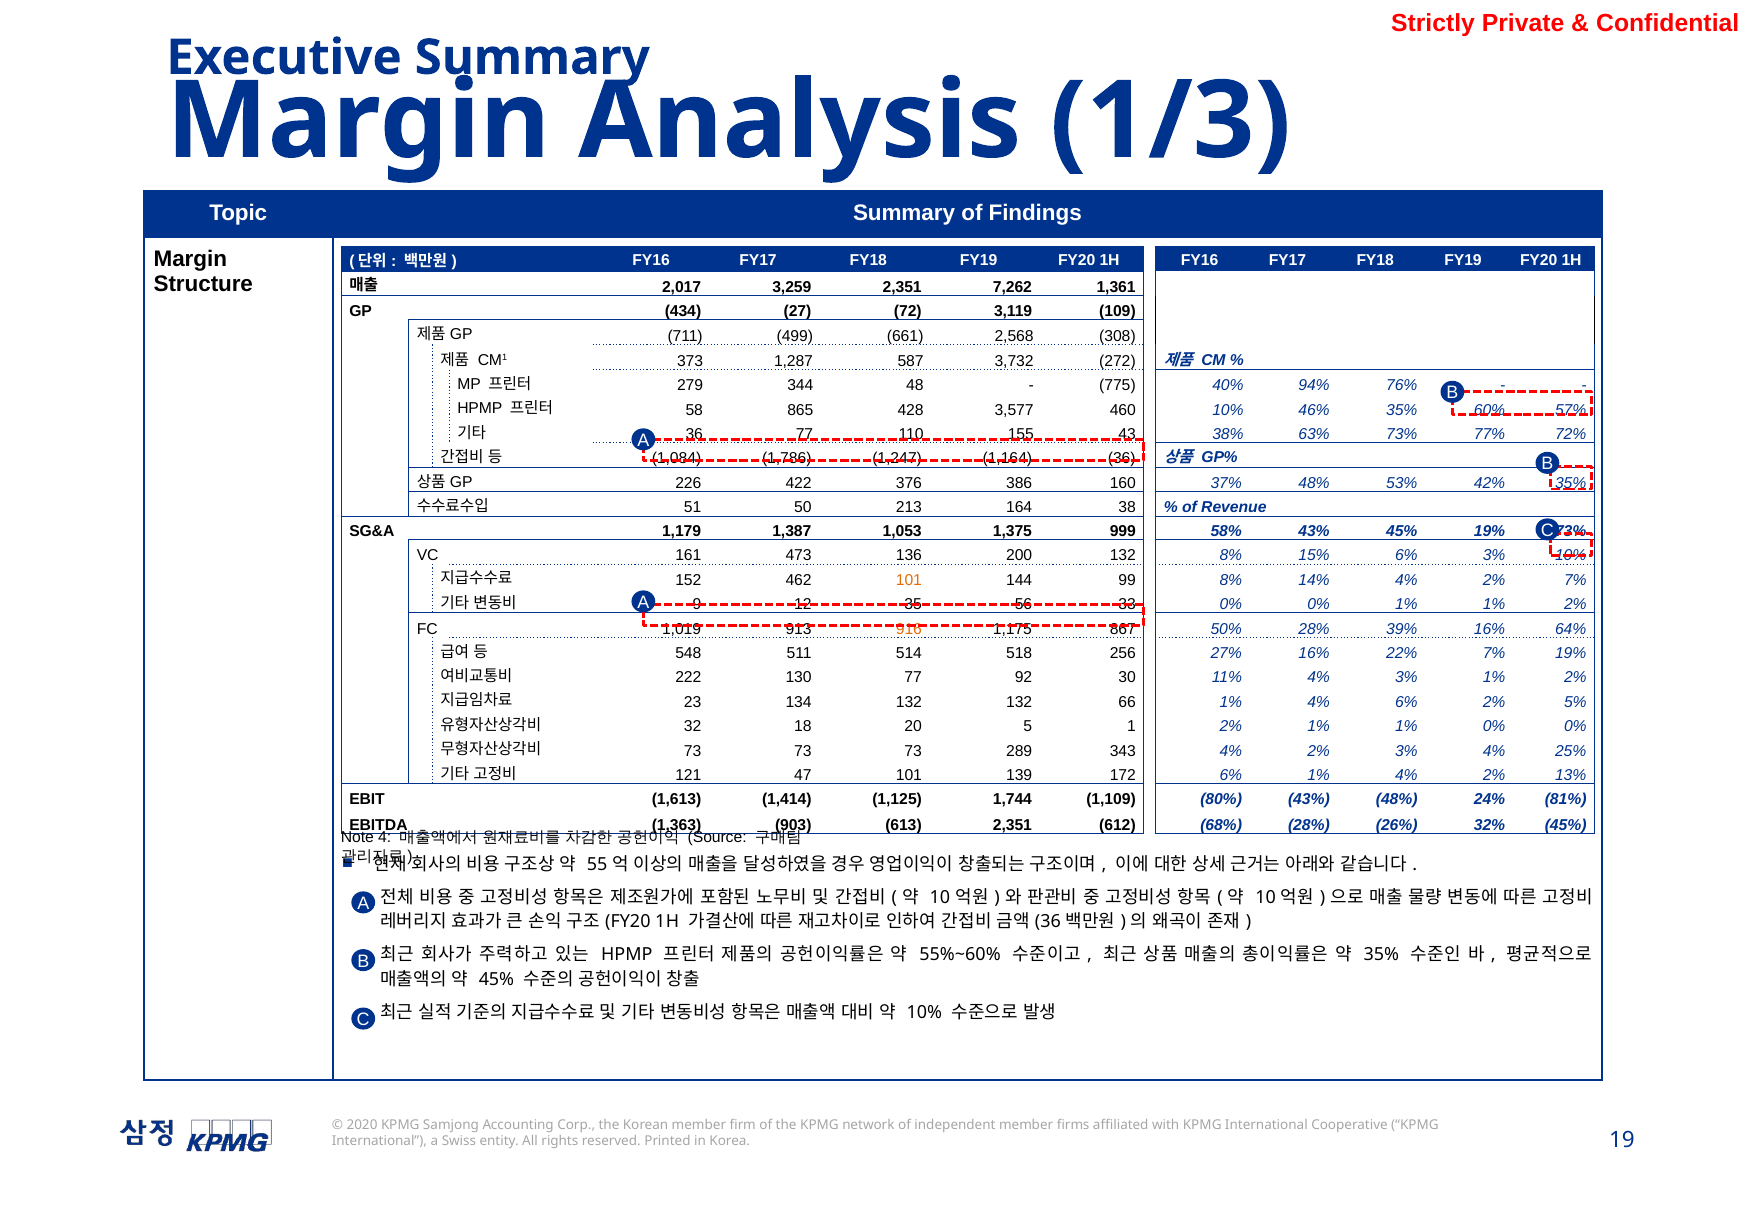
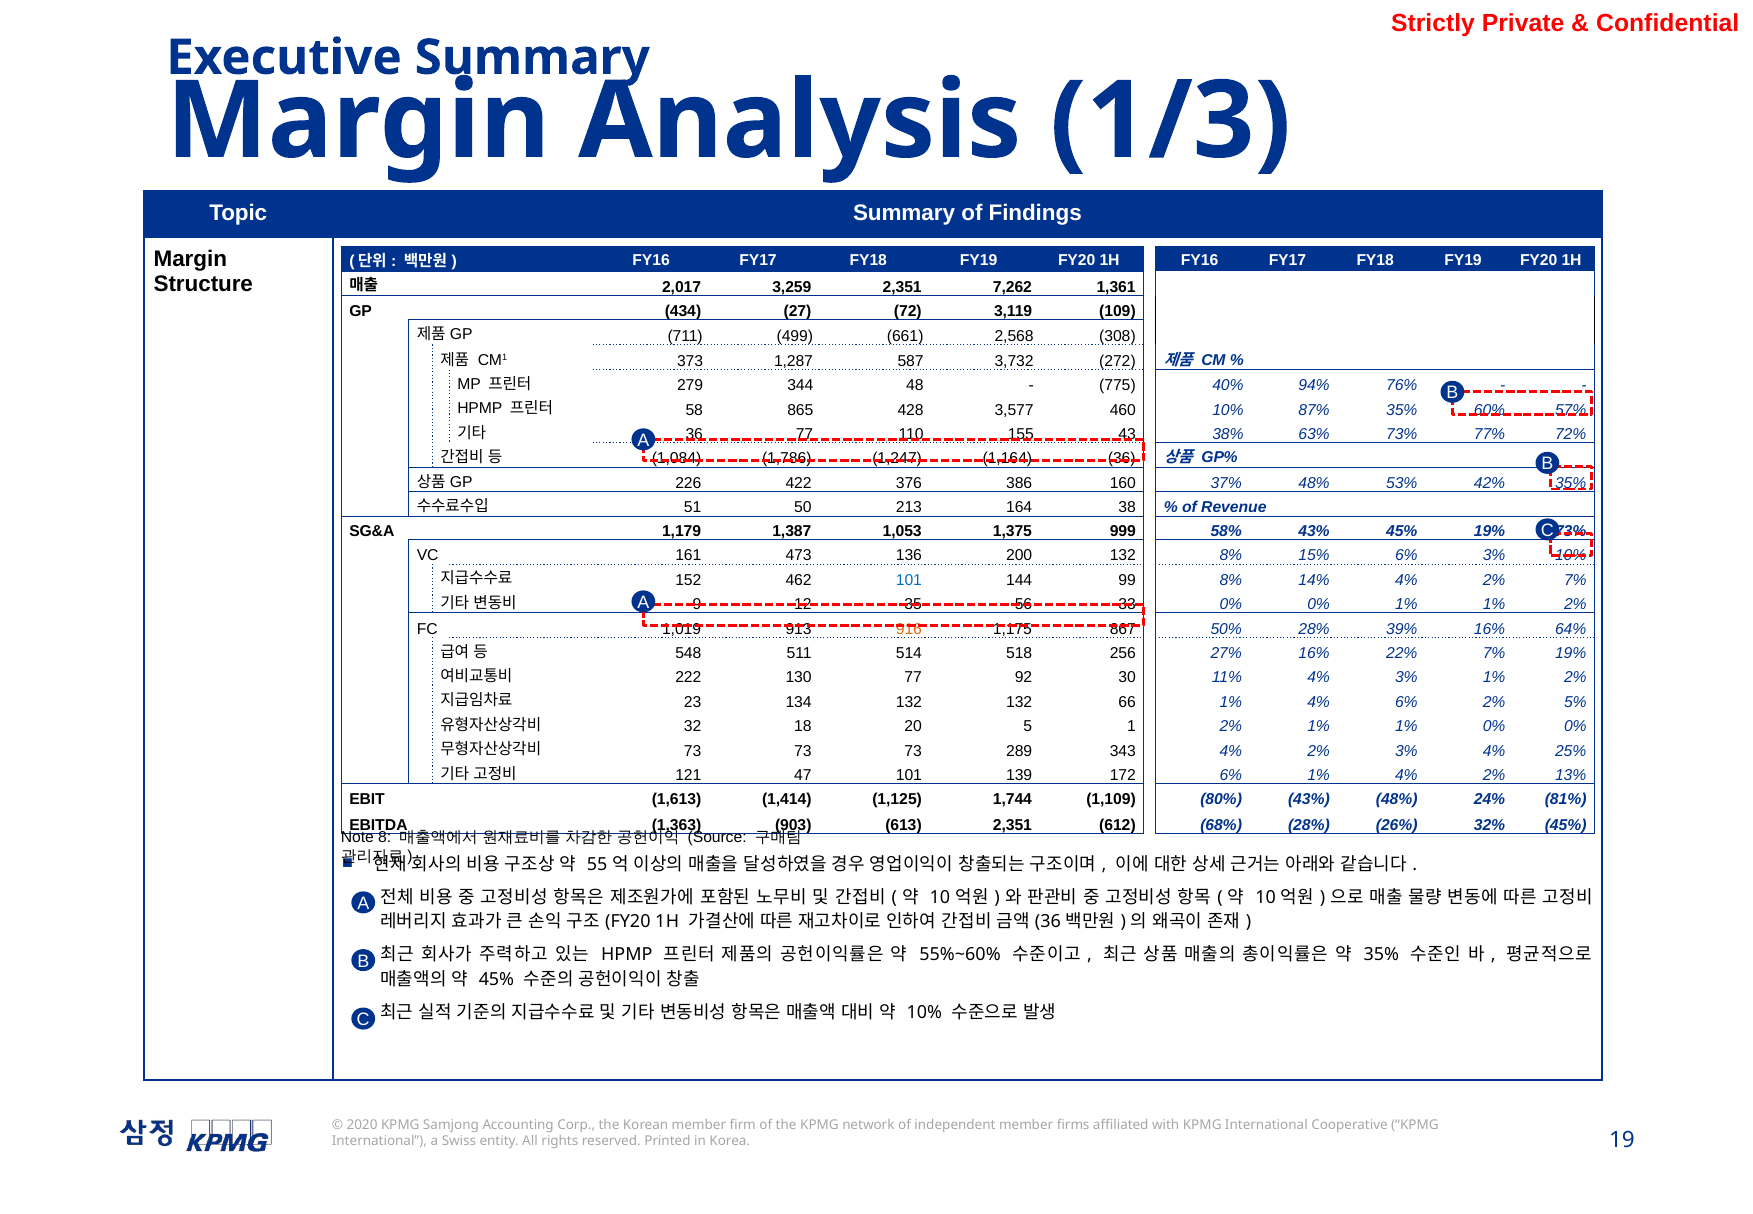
46%: 46% -> 87% (1314, 410)
101 colour: orange -> blue (909, 580)
4: 4 -> 8 (385, 837)
